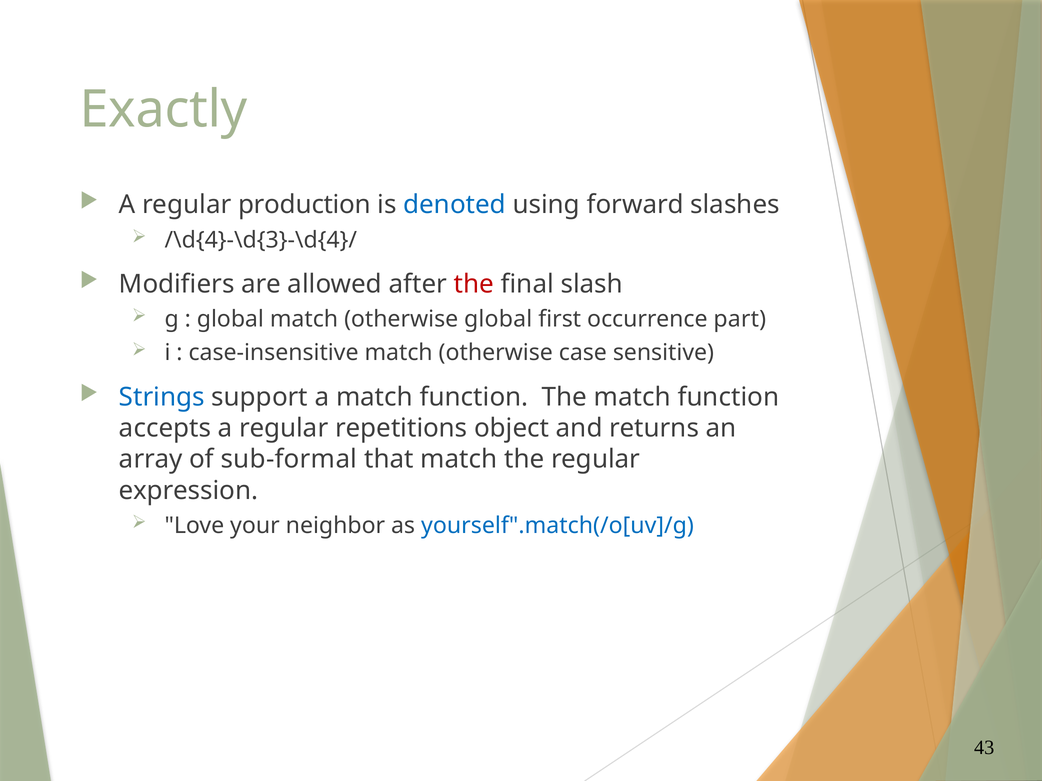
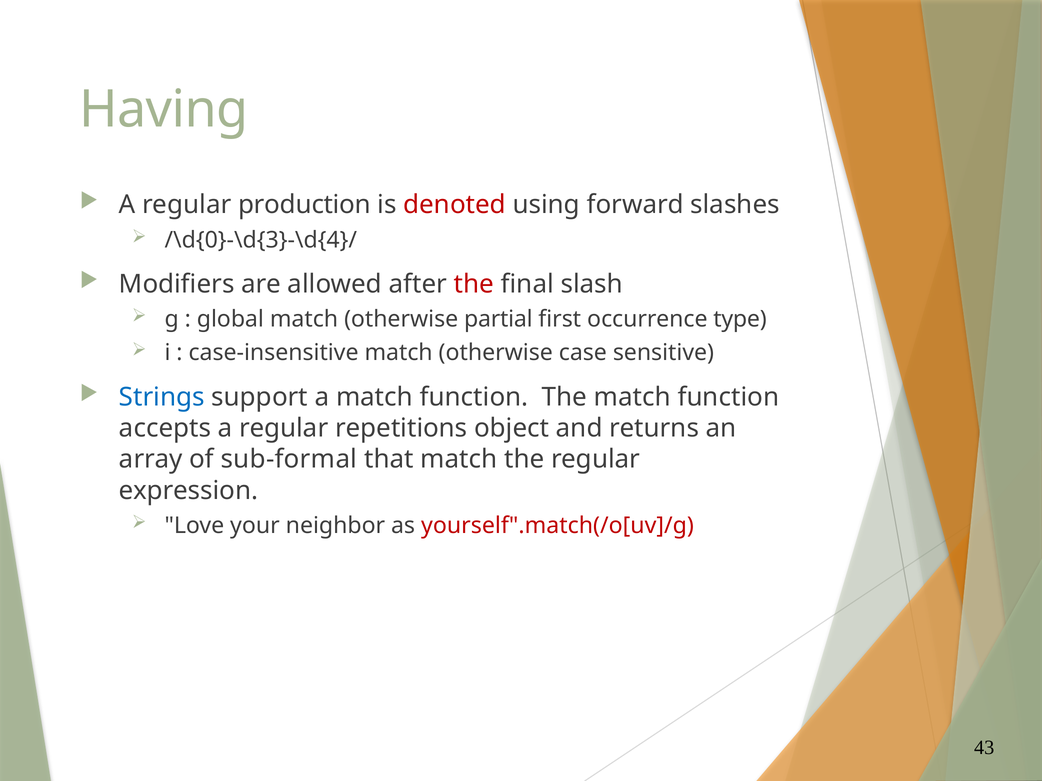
Exactly: Exactly -> Having (164, 110)
denoted colour: blue -> red (455, 205)
/\d{4}-\d{3}-\d{4}/: /\d{4}-\d{3}-\d{4}/ -> /\d{0}-\d{3}-\d{4}/ (261, 240)
otherwise global: global -> partial (498, 319)
part: part -> type (740, 319)
yourself".match(/o[uv]/g colour: blue -> red (557, 526)
